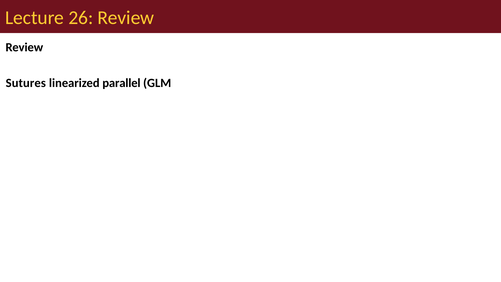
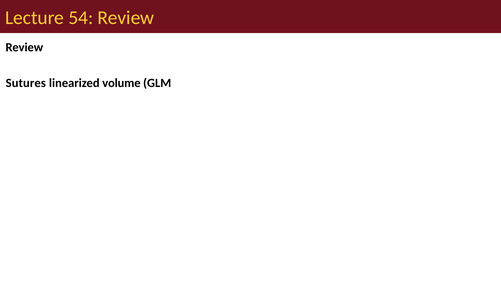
26: 26 -> 54 (81, 18)
parallel: parallel -> volume (121, 83)
